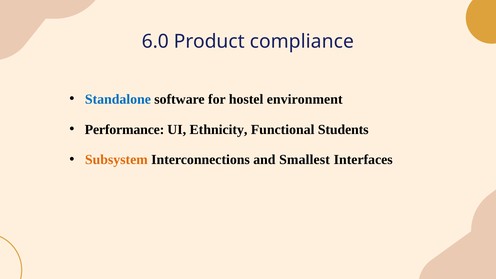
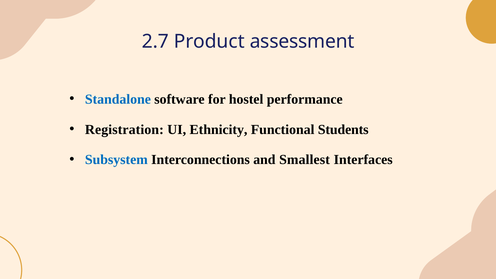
6.0: 6.0 -> 2.7 (155, 41)
compliance: compliance -> assessment (302, 41)
environment: environment -> performance (305, 99)
Performance: Performance -> Registration (124, 129)
Subsystem colour: orange -> blue (116, 160)
